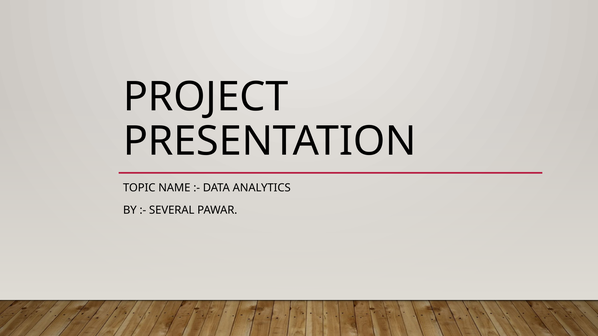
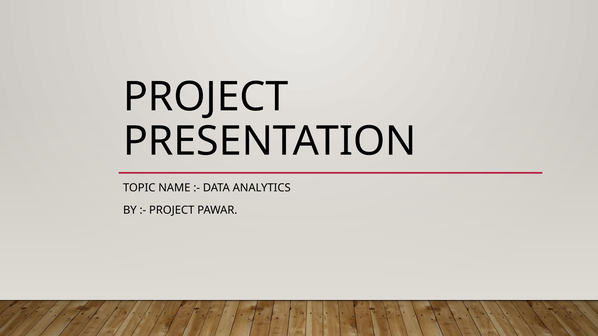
SEVERAL: SEVERAL -> PROJECT (172, 210)
